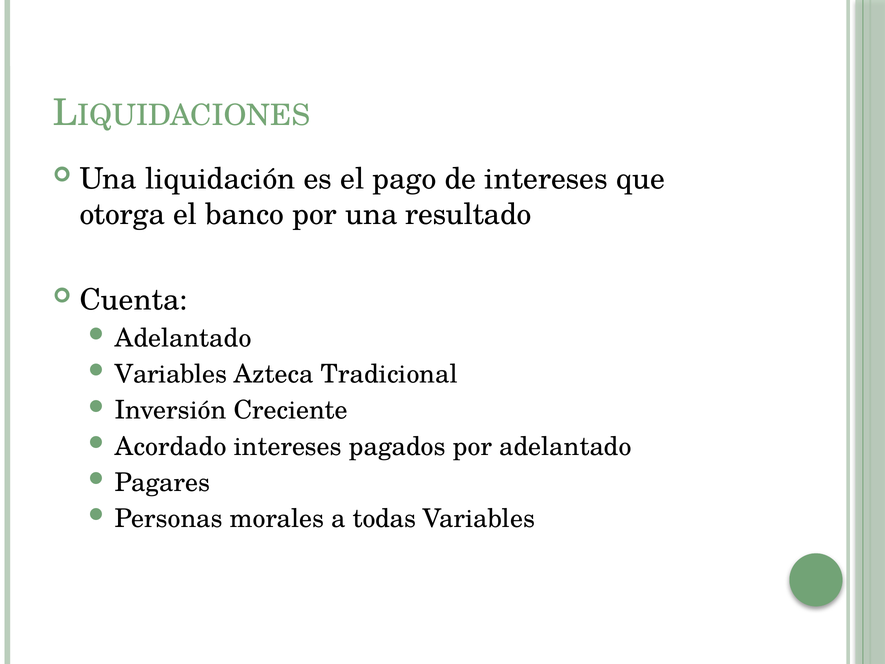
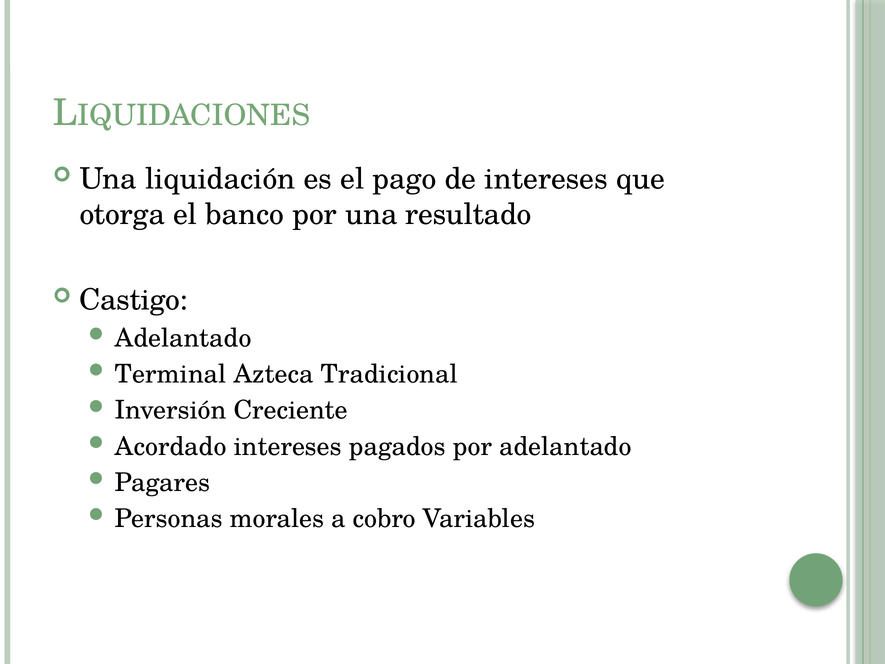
Cuenta: Cuenta -> Castigo (134, 300)
Variables: Variables -> Terminal (171, 374)
todas: todas -> cobro (384, 519)
